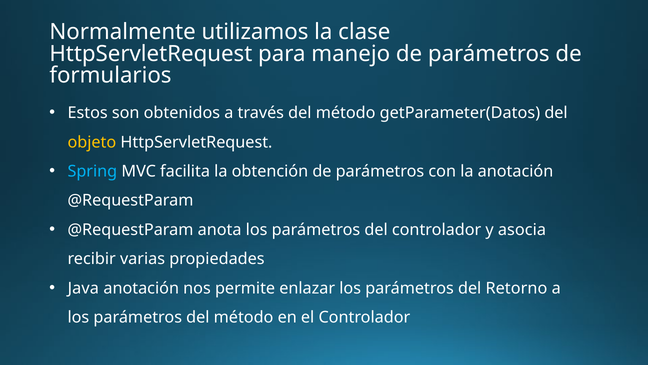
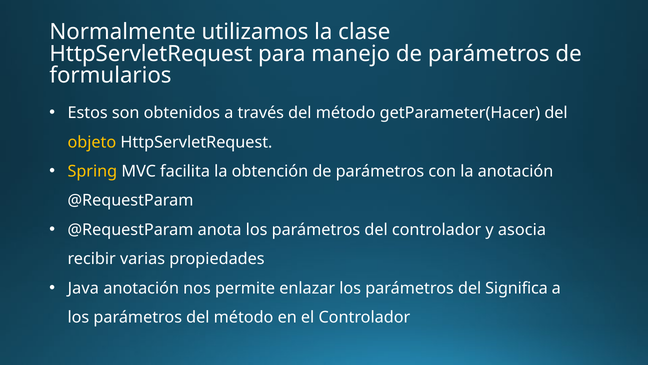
getParameter(Datos: getParameter(Datos -> getParameter(Hacer (460, 113)
Spring colour: light blue -> yellow (92, 171)
Retorno: Retorno -> Significa (517, 288)
